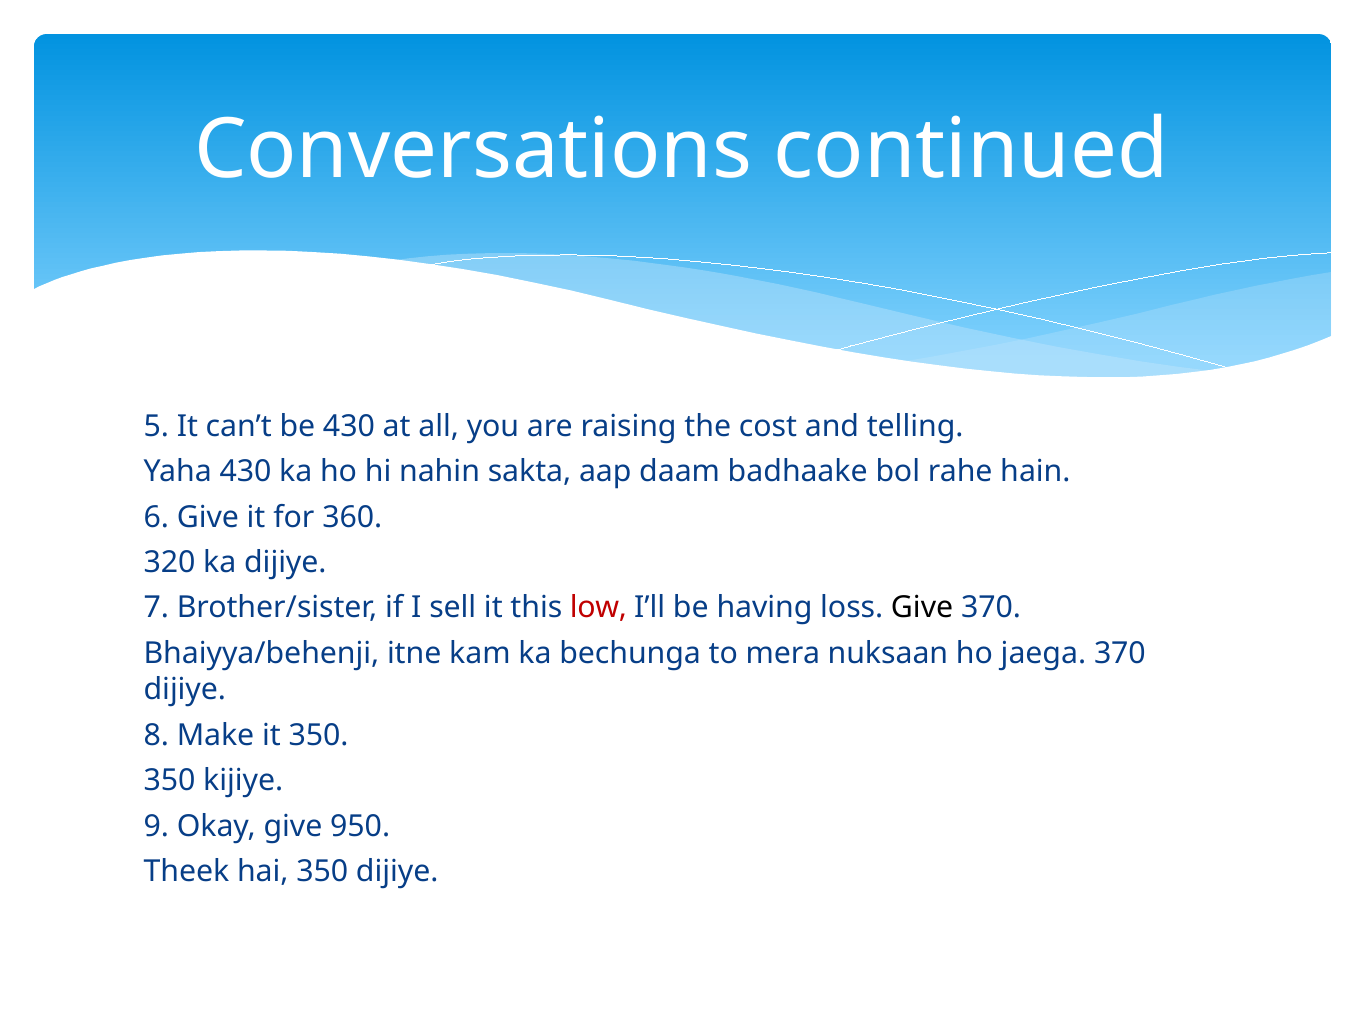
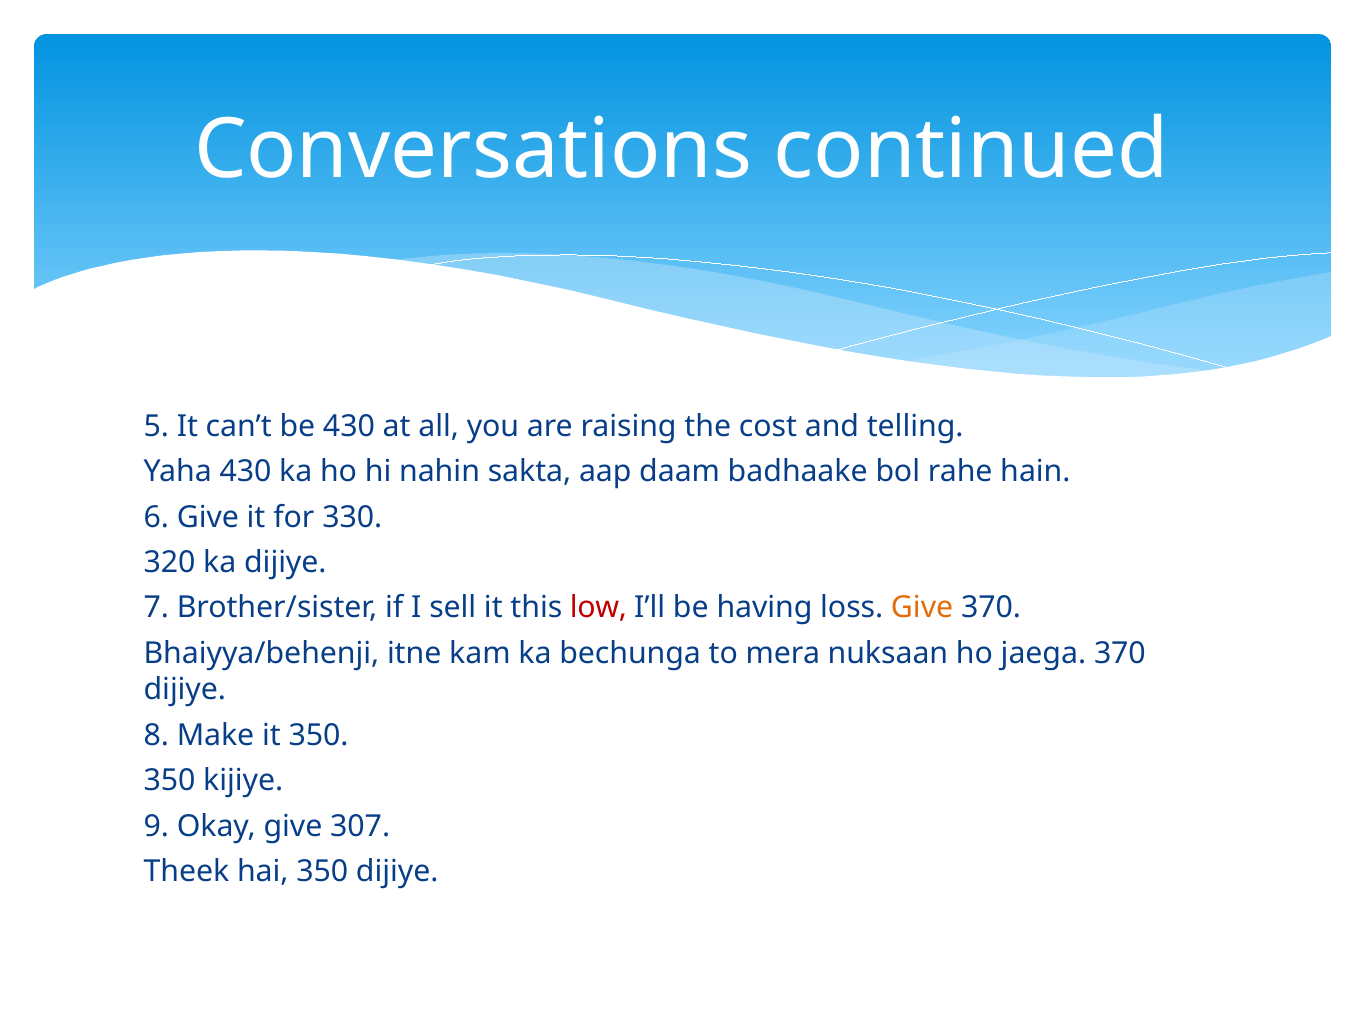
360: 360 -> 330 (352, 517)
Give colour: black -> orange (922, 608)
950: 950 -> 307 (360, 826)
